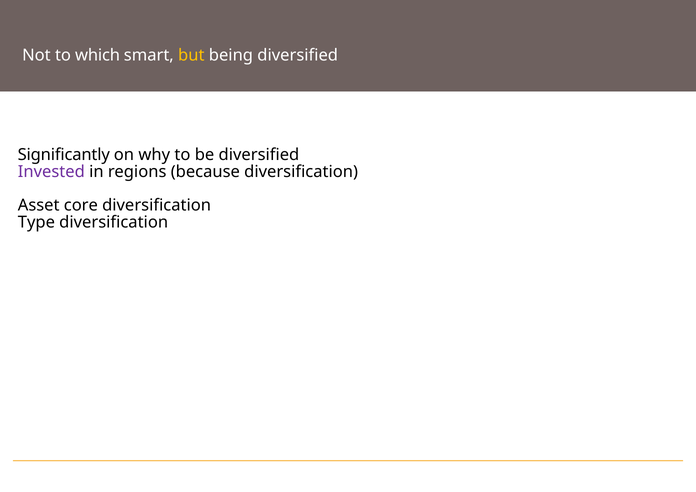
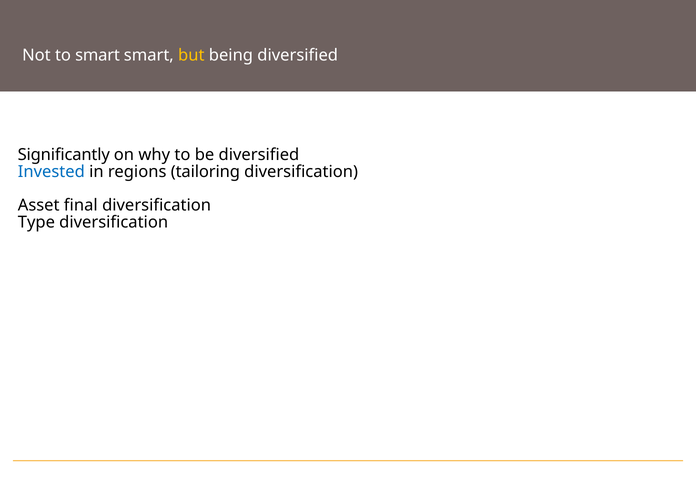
to which: which -> smart (98, 55)
Invested colour: purple -> blue (51, 172)
because: because -> tailoring (205, 172)
core: core -> final (81, 206)
